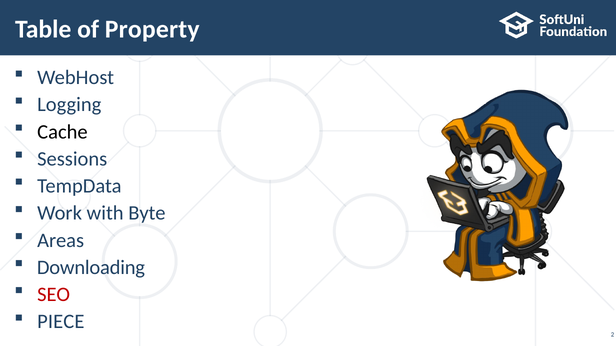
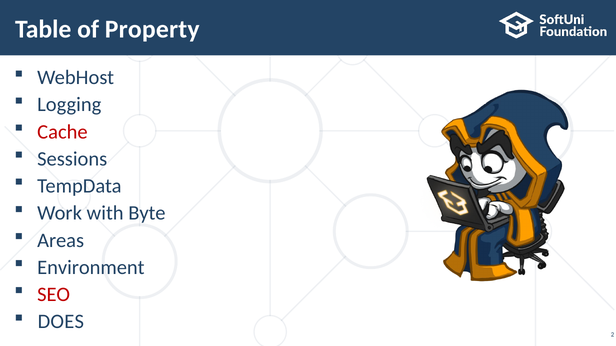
Cache colour: black -> red (62, 132)
Downloading: Downloading -> Environment (91, 268)
PIECE: PIECE -> DOES (61, 322)
